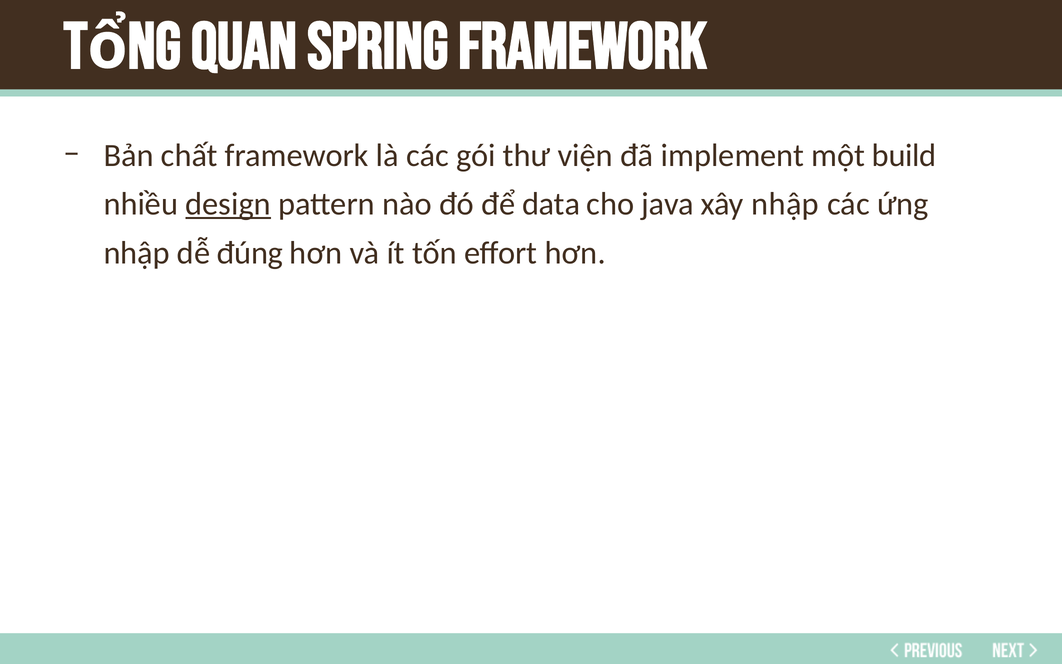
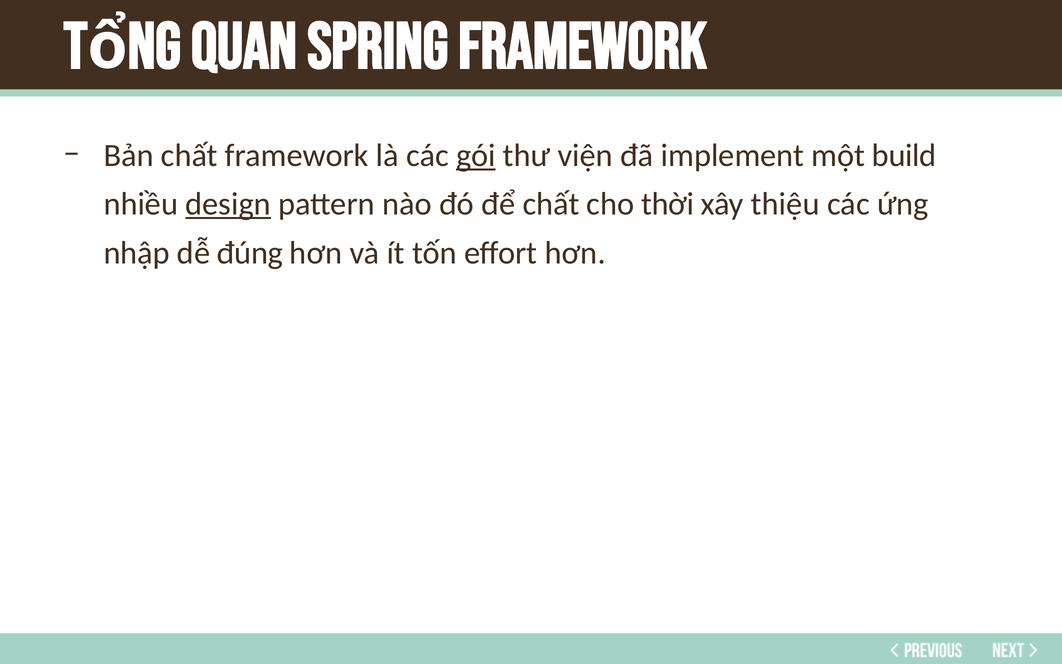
gói underline: none -> present (476, 155)
để data: data -> chất (551, 204)
java: java -> thời (668, 204)
xây nhập: nhập -> thiệu (785, 204)
